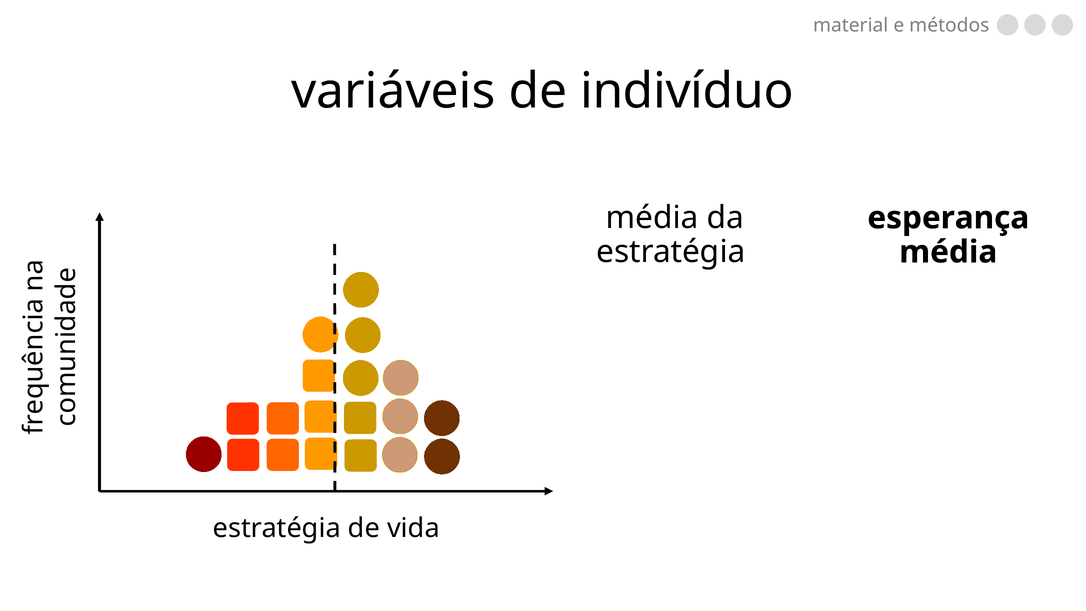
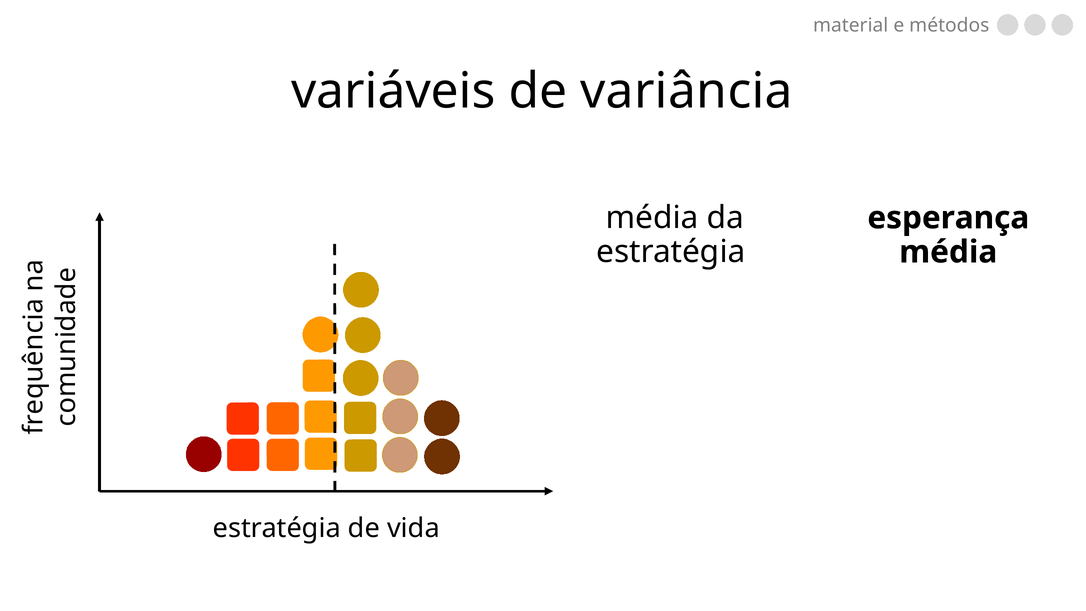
indivíduo: indivíduo -> variância (687, 91)
